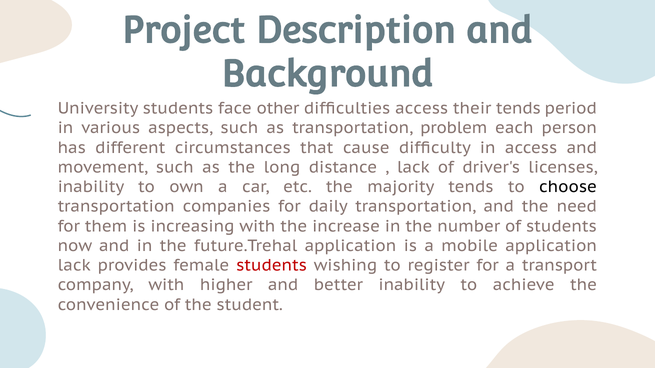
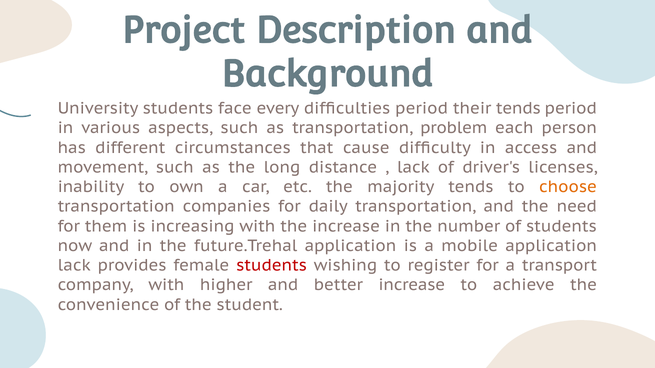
other: other -> every (278, 108)
difficulties access: access -> period (422, 108)
choose colour: black -> orange (568, 187)
better inability: inability -> increase (412, 285)
